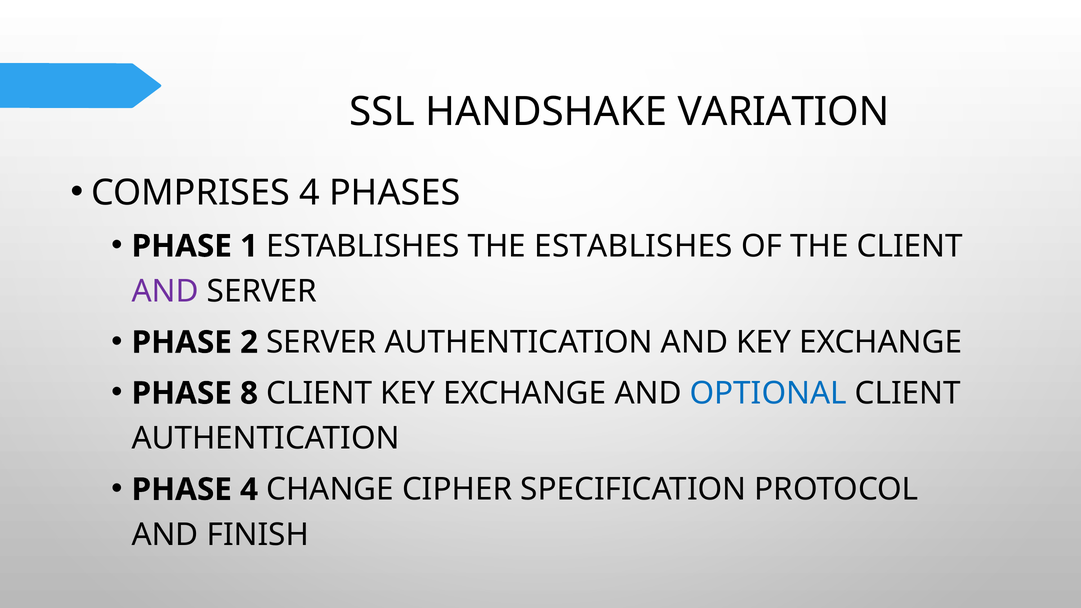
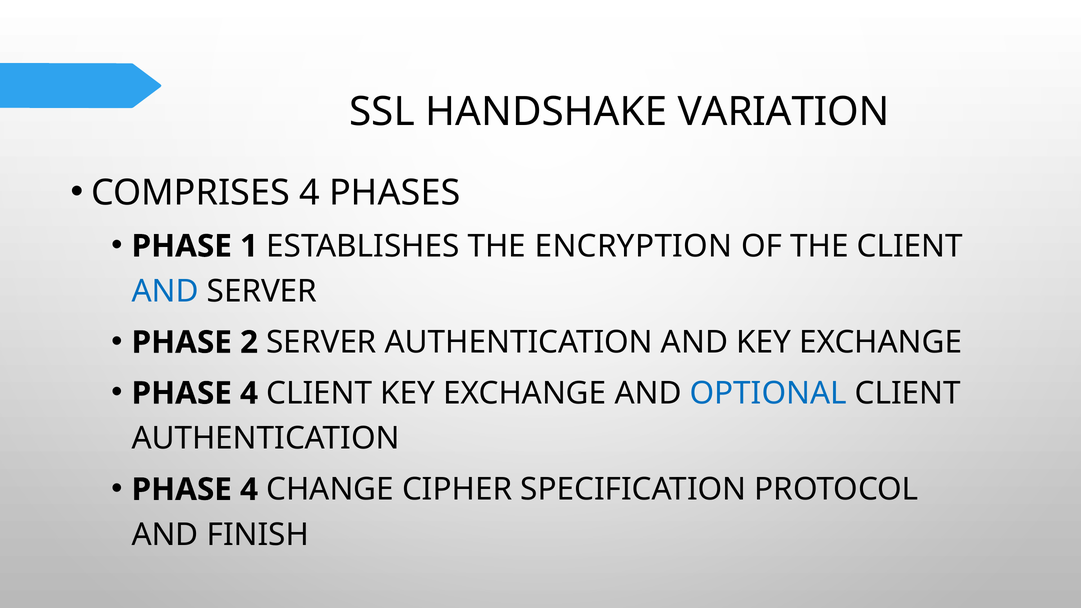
THE ESTABLISHES: ESTABLISHES -> ENCRYPTION (633, 246)
AND colour: purple -> blue (165, 292)
8: 8 -> 4 (249, 393)
